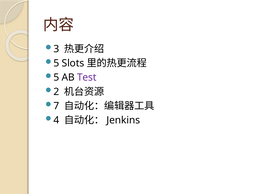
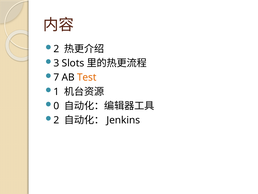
3: 3 -> 2 (56, 49)
5: 5 -> 3 (56, 63)
5: 5 -> 7 (56, 77)
Test colour: purple -> orange (87, 77)
2: 2 -> 1 (56, 91)
7: 7 -> 0 (56, 106)
4: 4 -> 2 (56, 120)
